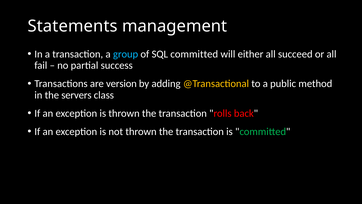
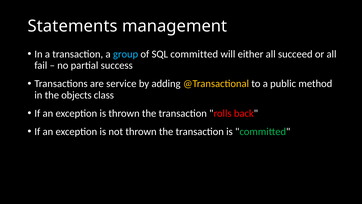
version: version -> service (121, 84)
servers: servers -> objects (76, 95)
